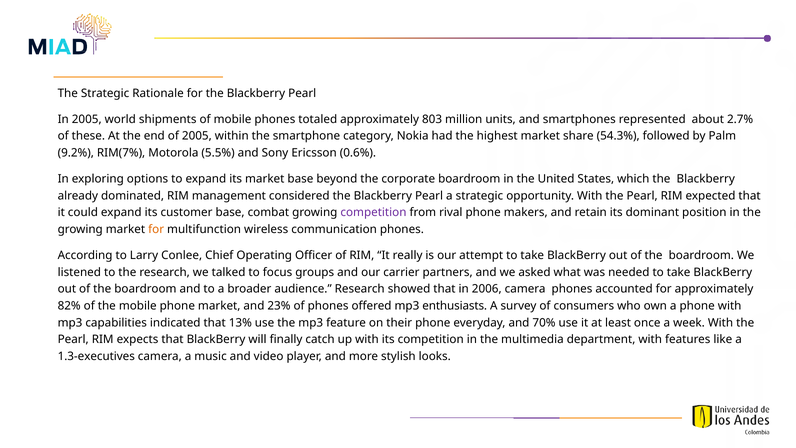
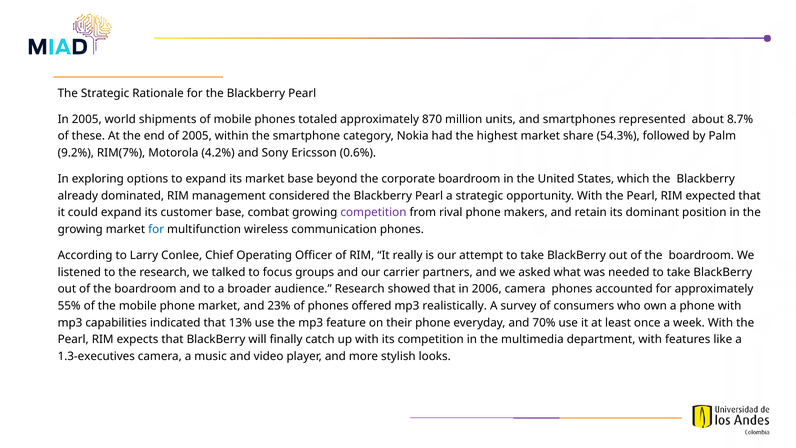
803: 803 -> 870 (432, 119)
2.7%: 2.7% -> 8.7% (740, 119)
5.5%: 5.5% -> 4.2% (218, 153)
for colour: orange -> blue (156, 229)
82%: 82% -> 55% (69, 306)
enthusiasts: enthusiasts -> realistically (455, 306)
